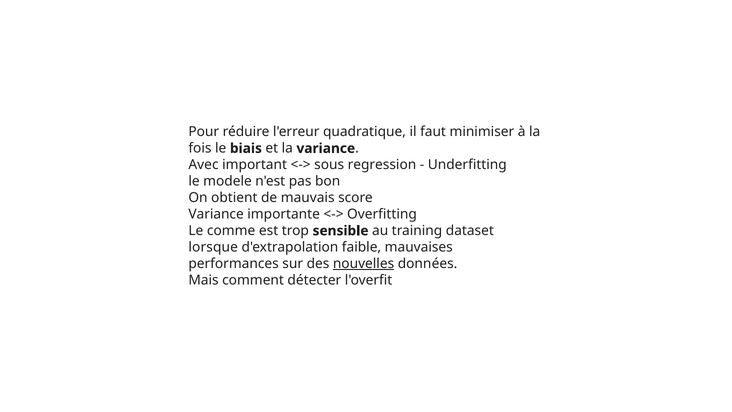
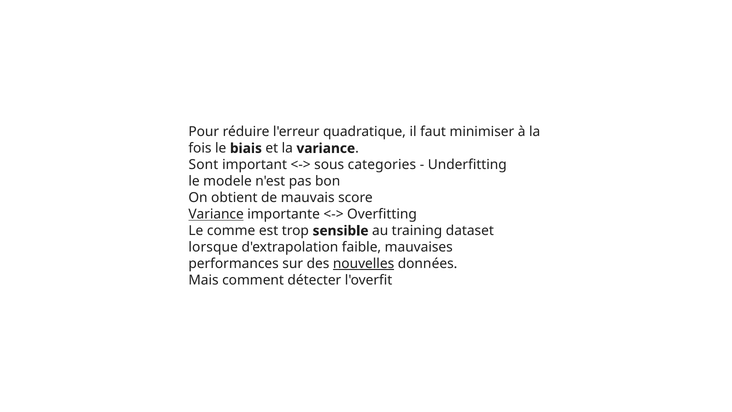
Avec: Avec -> Sont (203, 165)
regression: regression -> categories (382, 165)
Variance underline: none -> present (216, 214)
